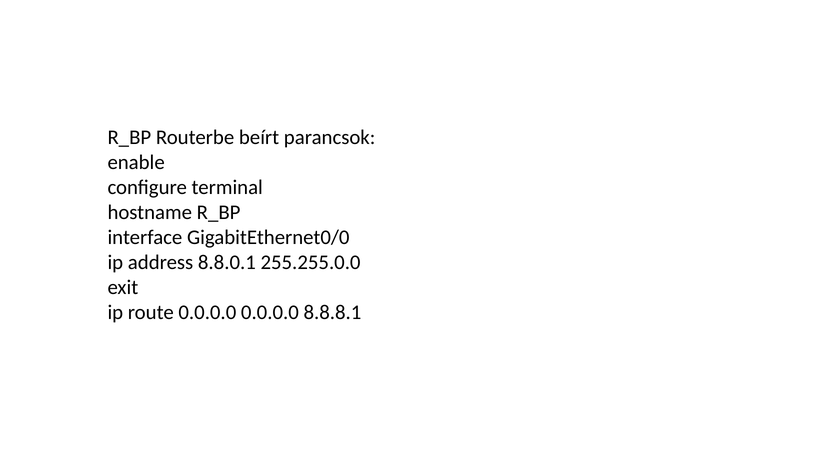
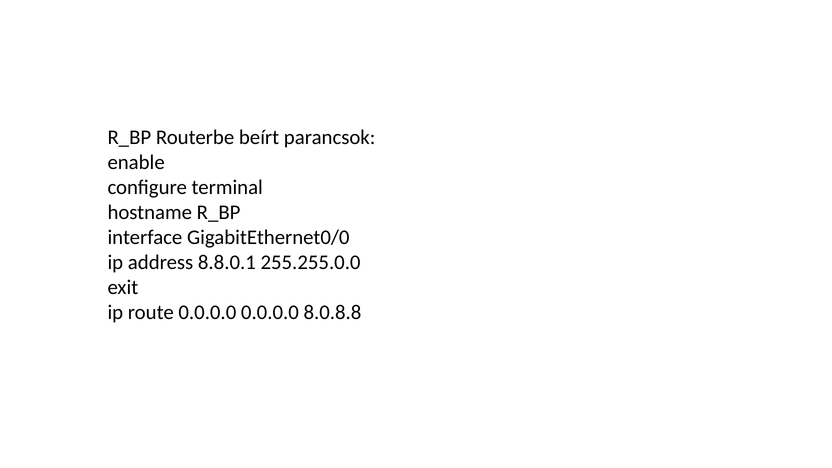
8.8.8.1: 8.8.8.1 -> 8.0.8.8 (332, 312)
